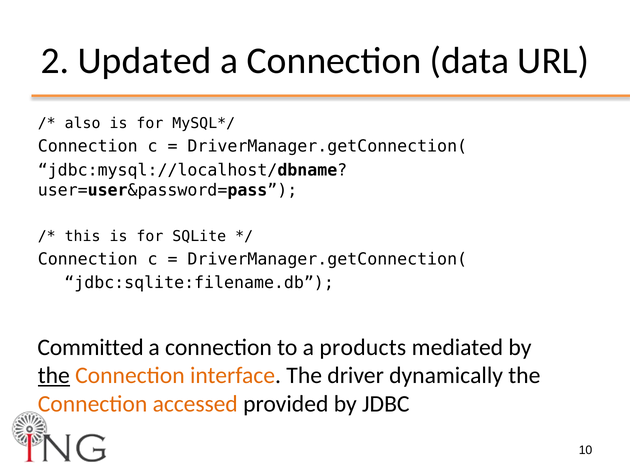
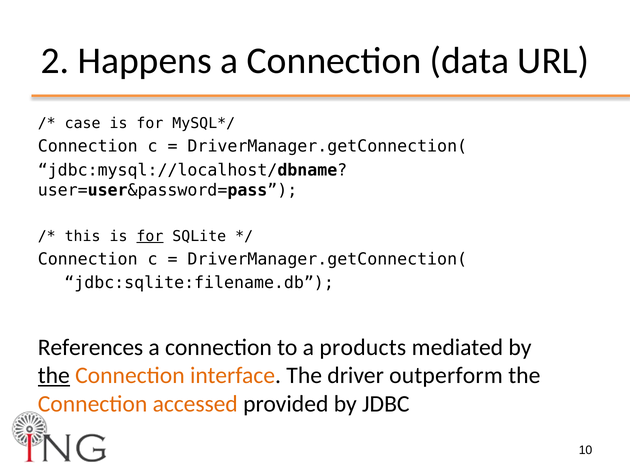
Updated: Updated -> Happens (145, 61)
also: also -> case (83, 123)
for underline: none -> present (150, 236)
Committed: Committed -> References (91, 347)
dynamically: dynamically -> outperform (446, 375)
